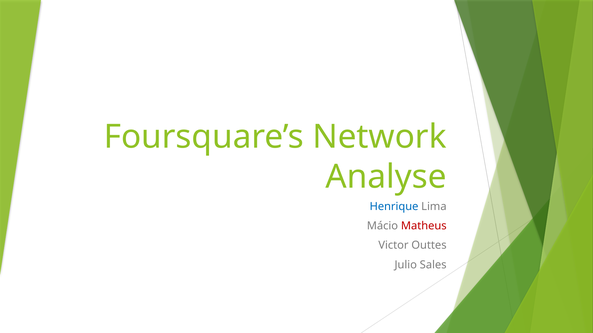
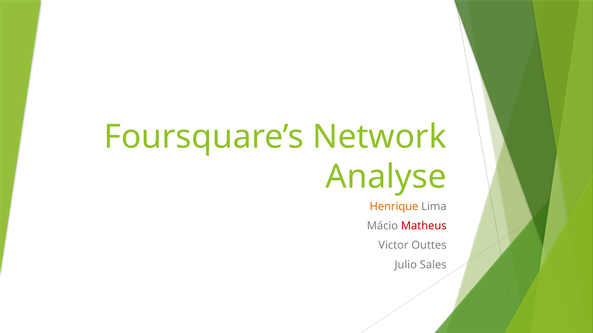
Henrique colour: blue -> orange (394, 207)
